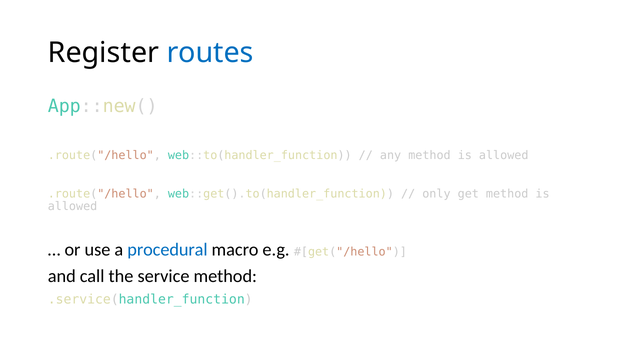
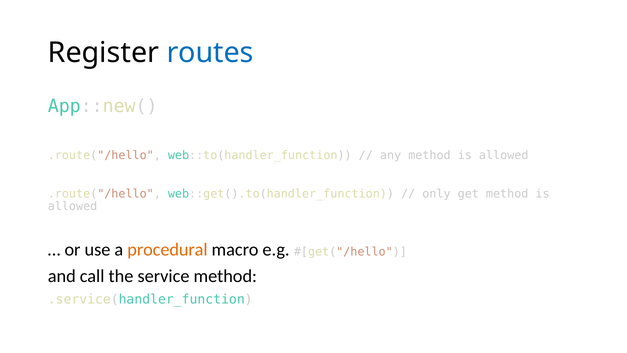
procedural colour: blue -> orange (167, 250)
